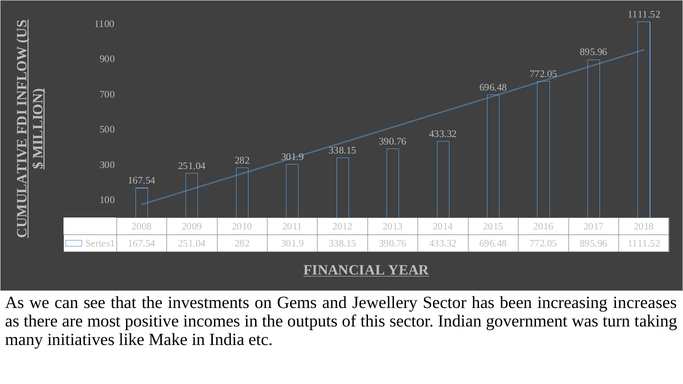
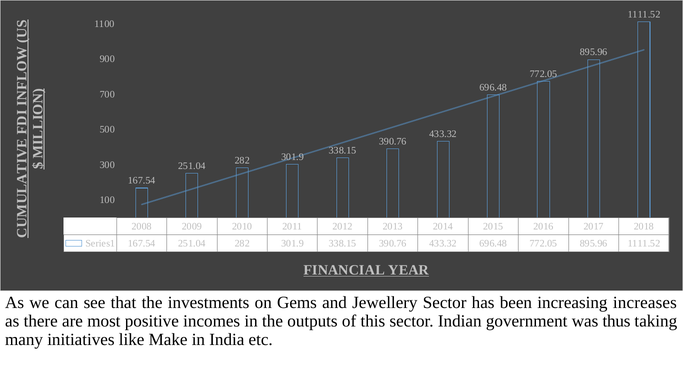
turn: turn -> thus (616, 321)
